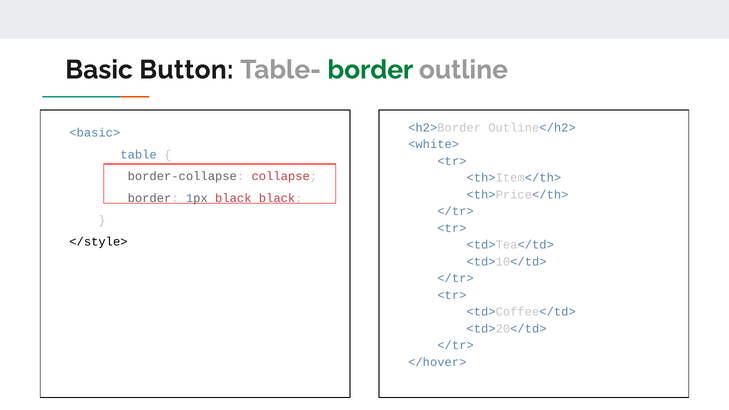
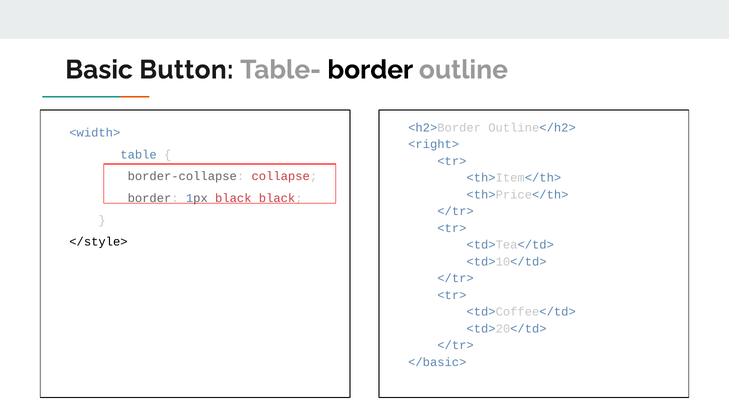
border colour: green -> black (370, 70)
<basic>: <basic> -> <width> (95, 133)
<white>: <white> -> <right> (434, 144)
</hover>: </hover> -> </basic> (437, 362)
